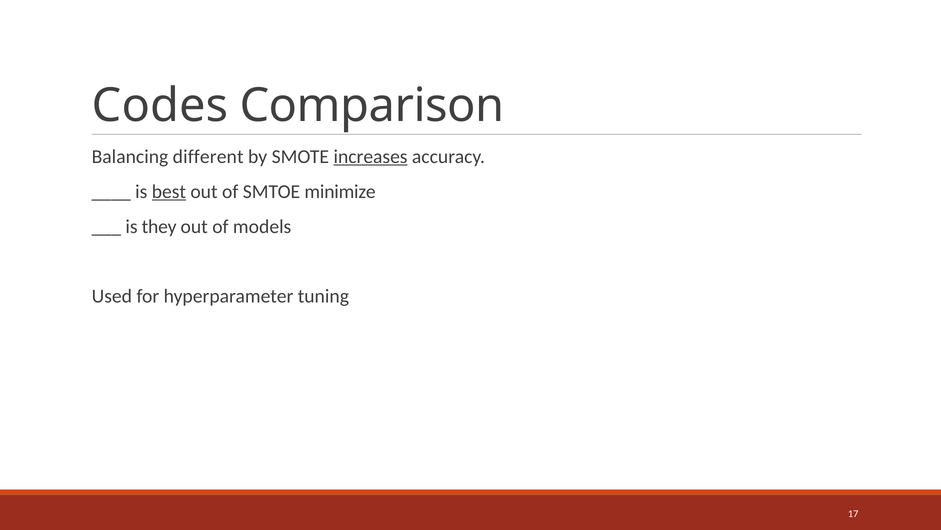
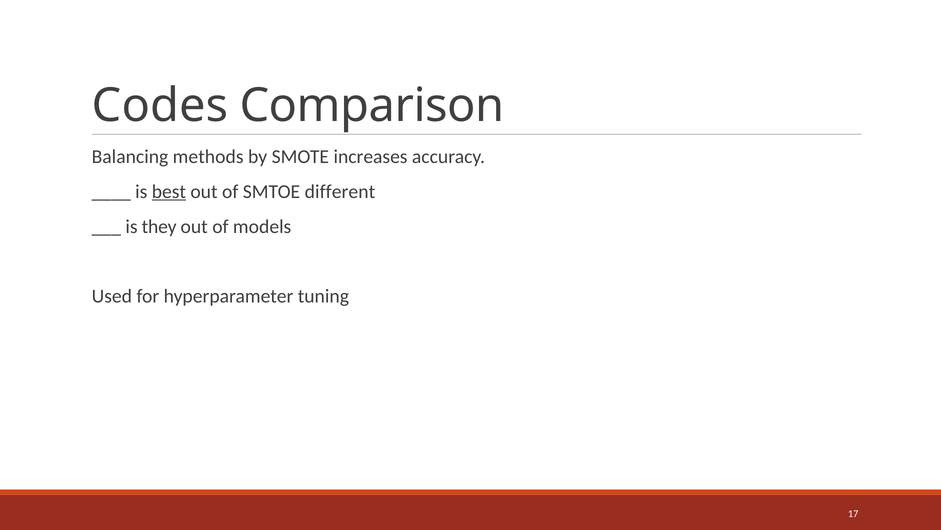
different: different -> methods (208, 156)
increases underline: present -> none (371, 156)
minimize: minimize -> different (340, 191)
